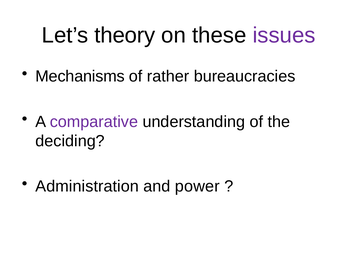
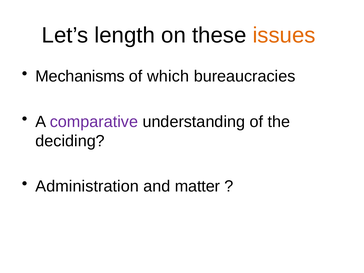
theory: theory -> length (125, 35)
issues colour: purple -> orange (284, 35)
rather: rather -> which (168, 76)
power: power -> matter (197, 186)
